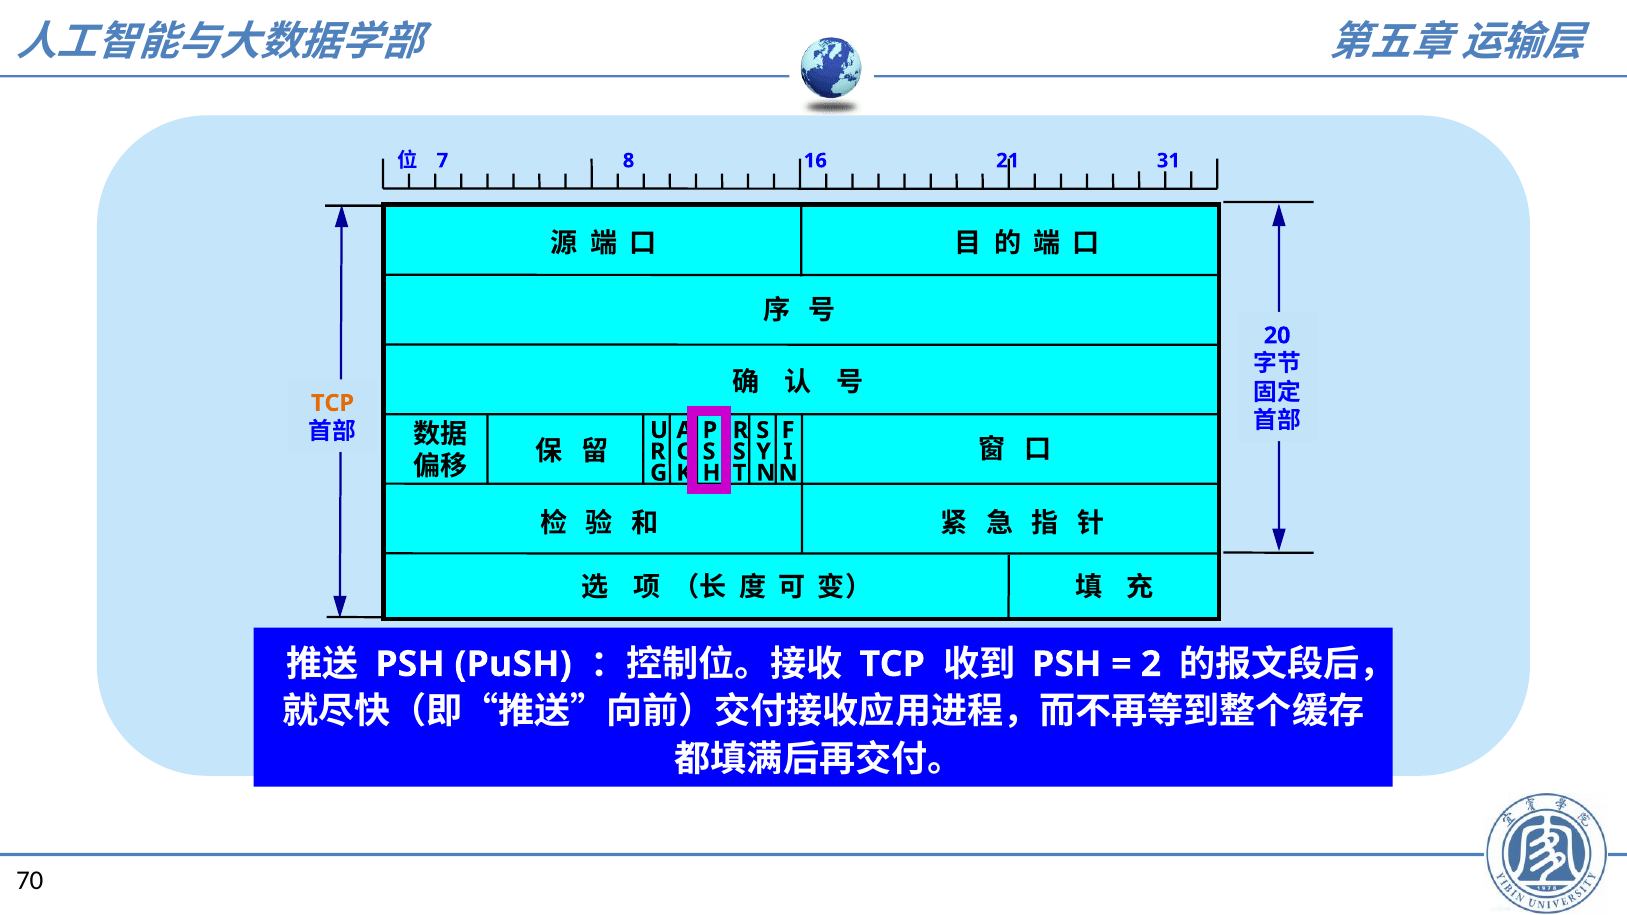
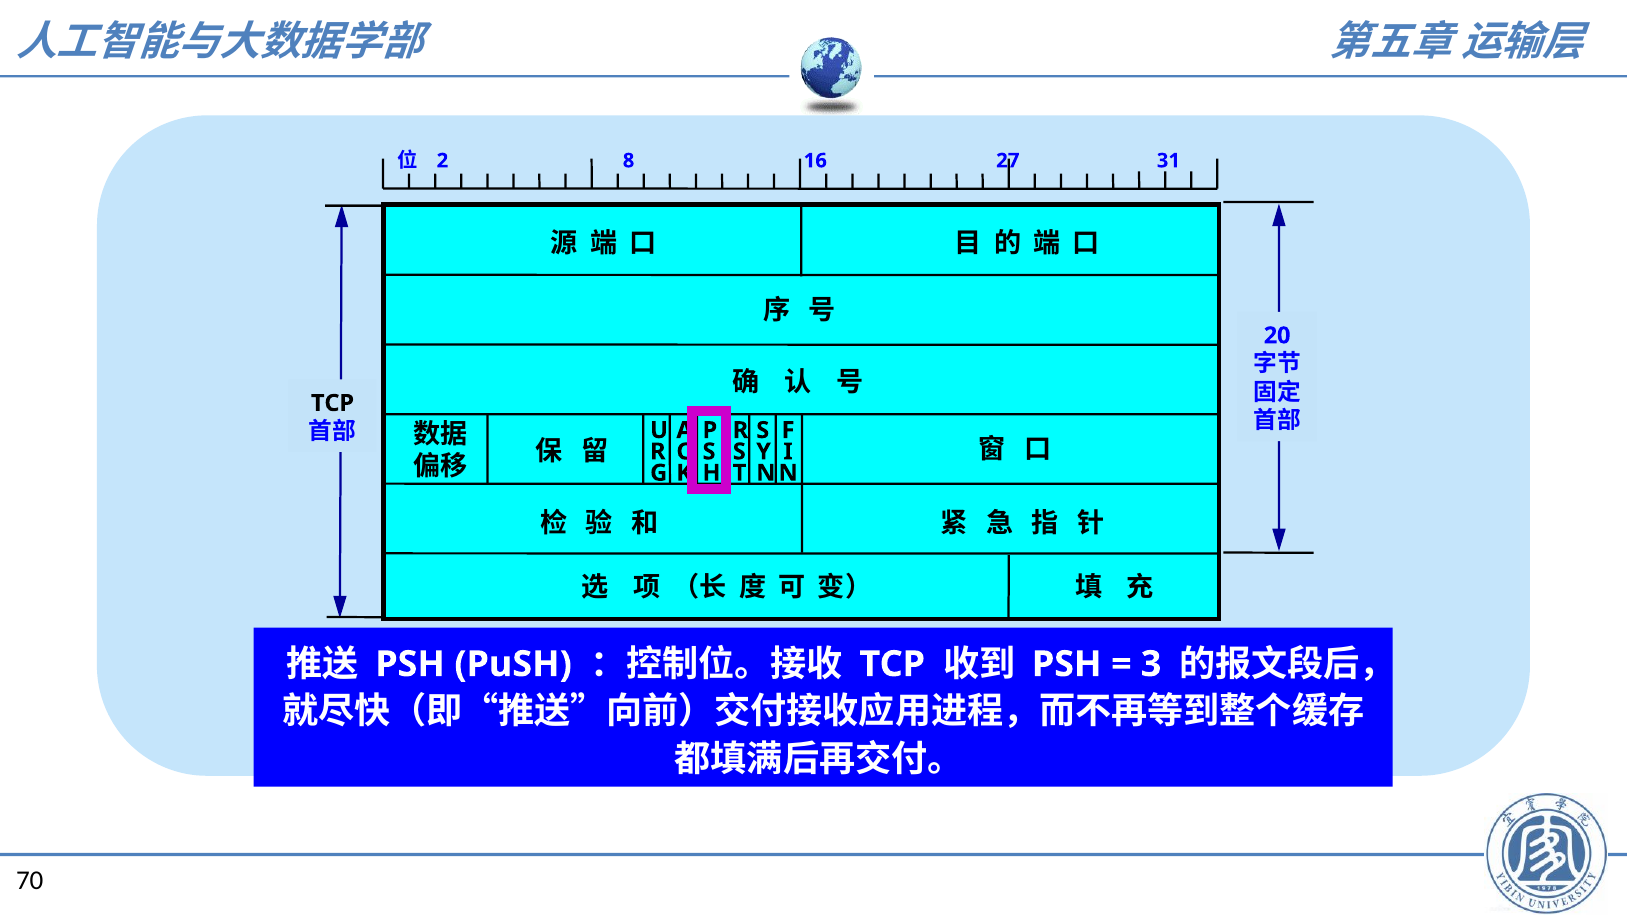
7: 7 -> 2 (442, 161)
21: 21 -> 27 (1008, 161)
TCP colour: orange -> black (332, 403)
2: 2 -> 3 (1151, 664)
